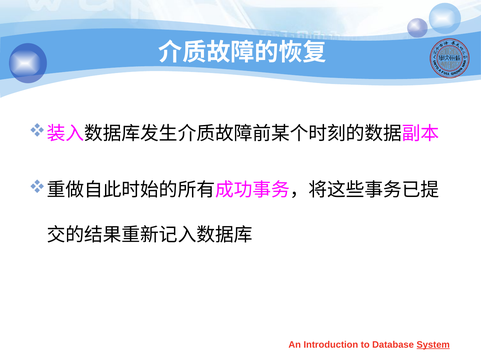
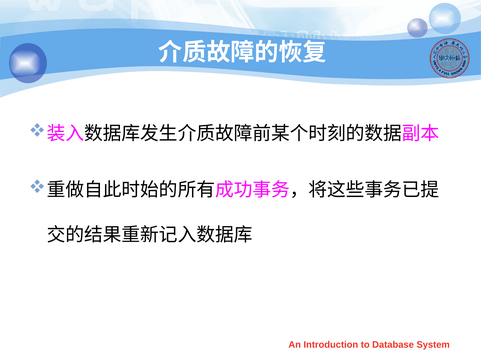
System underline: present -> none (433, 344)
